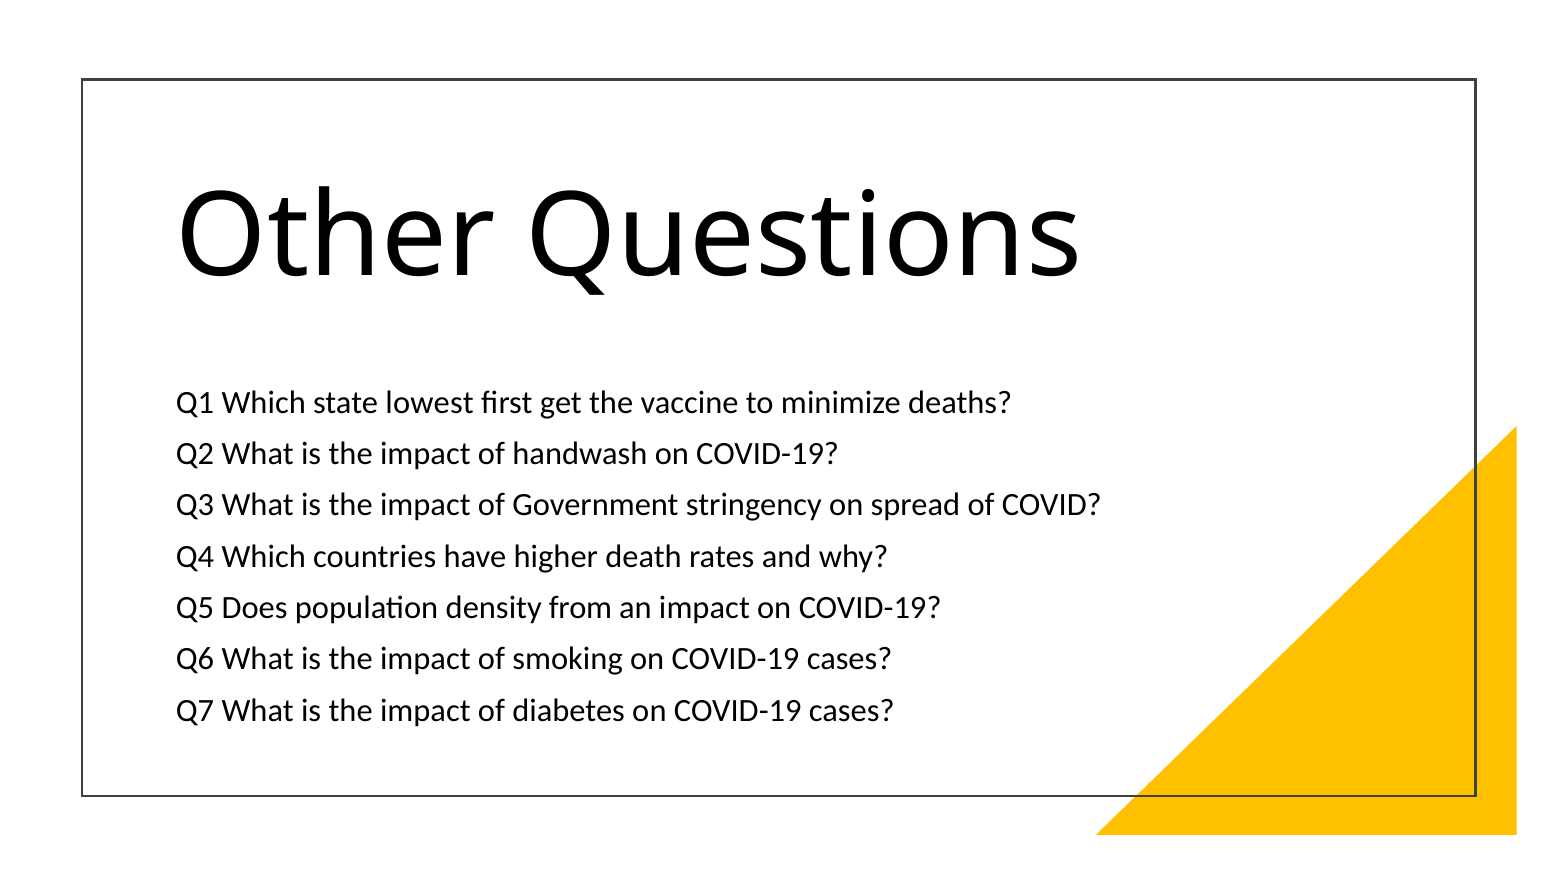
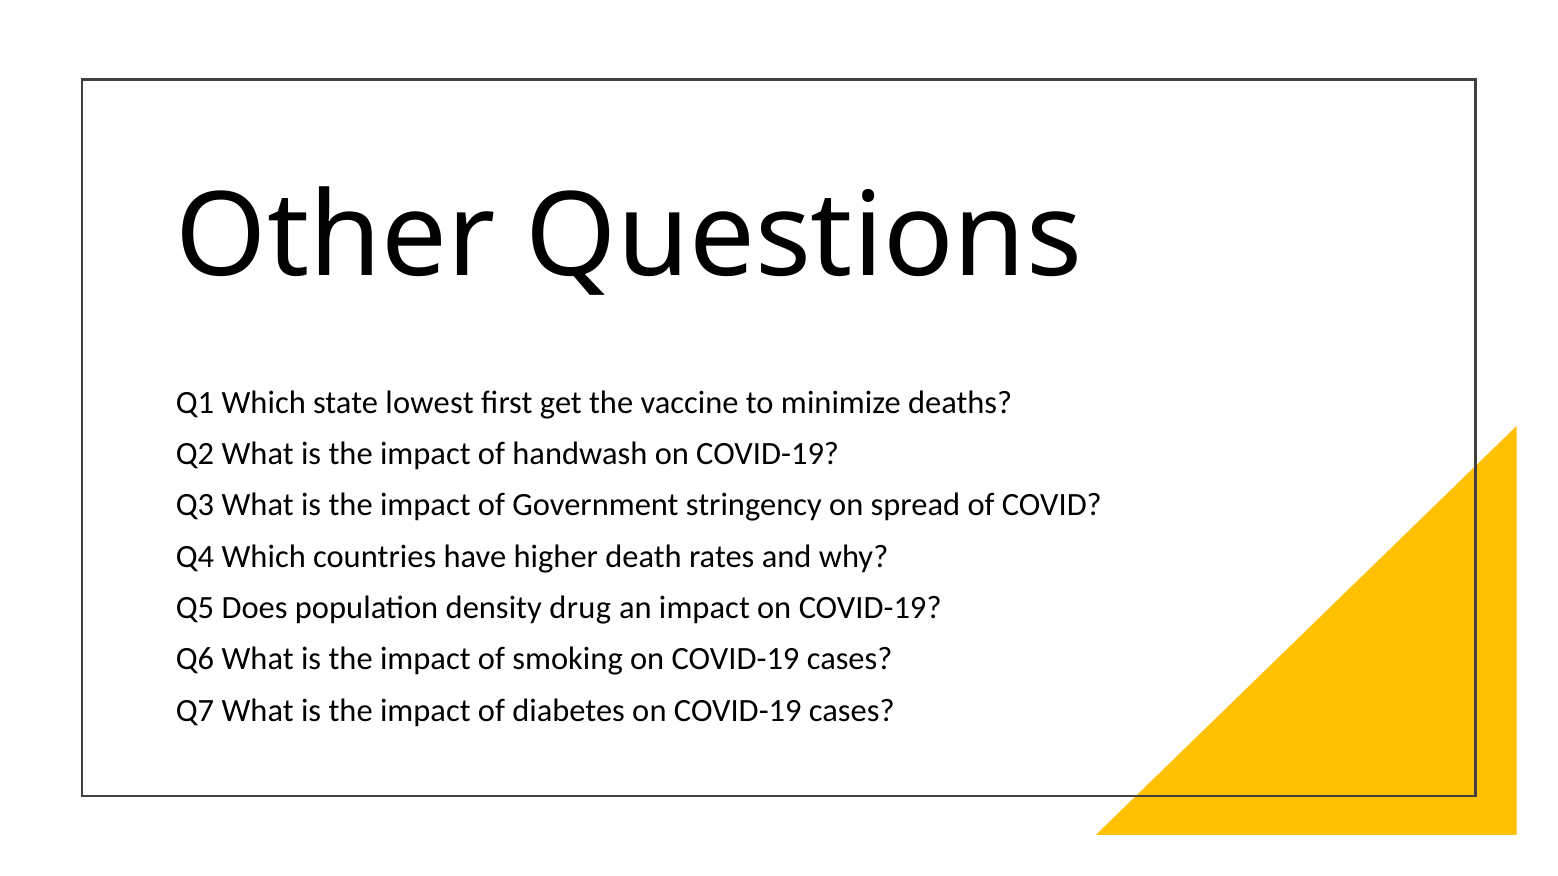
from: from -> drug (580, 608)
